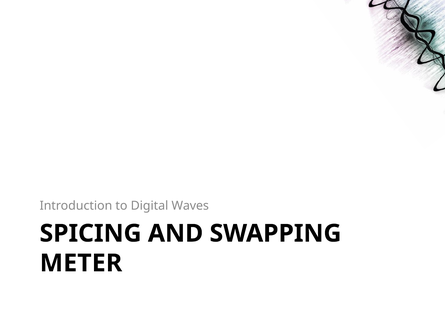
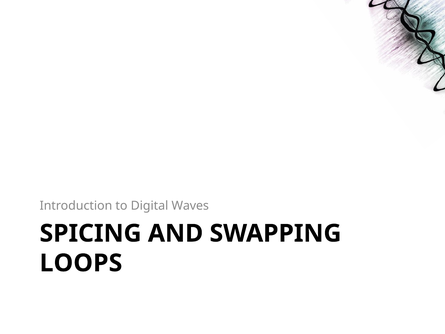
METER: METER -> LOOPS (81, 263)
